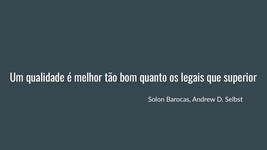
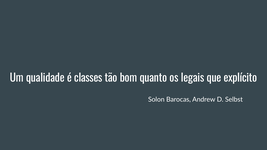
melhor: melhor -> classes (88, 78)
superior: superior -> explícito (240, 78)
